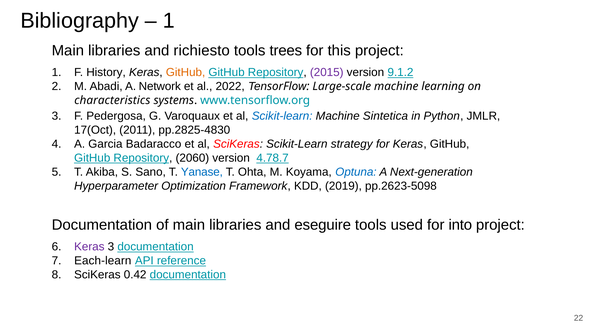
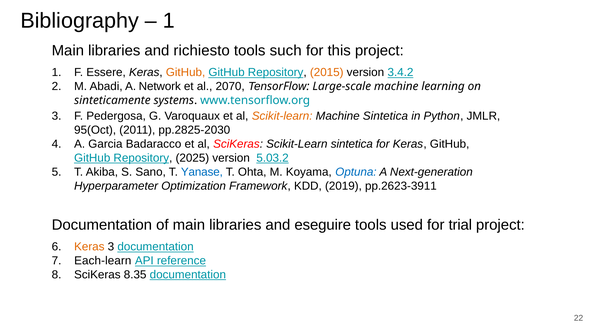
trees: trees -> such (286, 50)
History: History -> Essere (106, 72)
2015 colour: purple -> orange (327, 72)
9.1.2: 9.1.2 -> 3.4.2 (400, 72)
2022: 2022 -> 2070 (230, 86)
characteristics: characteristics -> sinteticamente (112, 100)
Scikit-learn colour: blue -> orange (282, 116)
17(Oct: 17(Oct -> 95(Oct (95, 130)
pp.2825-4830: pp.2825-4830 -> pp.2825-2030 (194, 130)
Scikit-Learn strategy: strategy -> sintetica (352, 144)
2060: 2060 -> 2025 (192, 158)
4.78.7: 4.78.7 -> 5.03.2 (273, 158)
pp.2623-5098: pp.2623-5098 -> pp.2623-3911 (401, 186)
into: into -> trial (460, 225)
Keras colour: purple -> orange (89, 247)
0.42: 0.42 -> 8.35 (135, 275)
